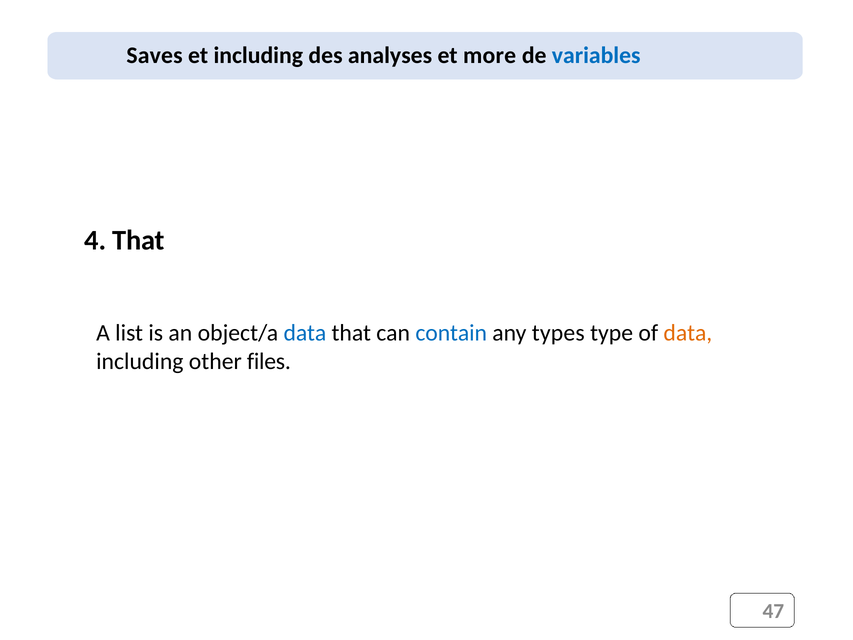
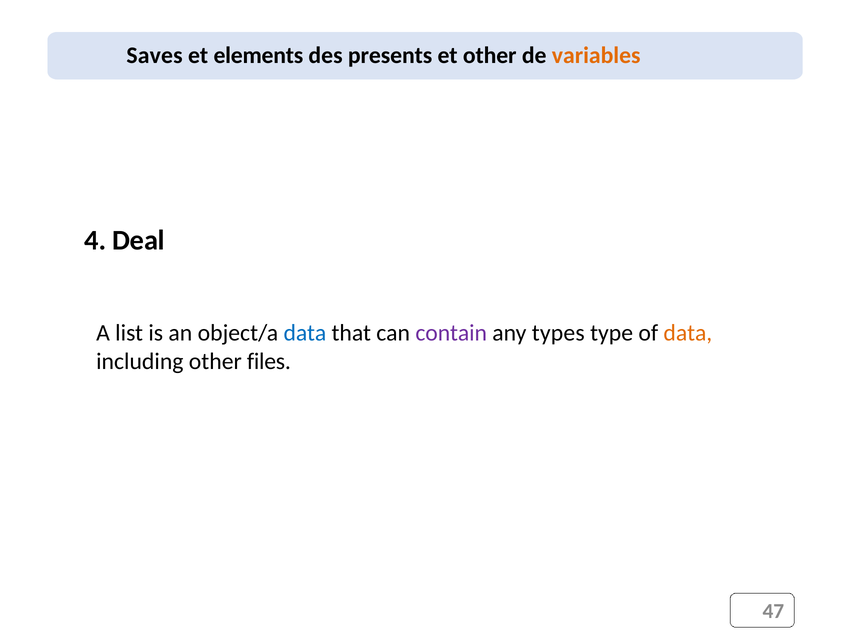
et including: including -> elements (258, 56)
analyses: analyses -> presents (390, 56)
et more: more -> other (490, 56)
variables colour: blue -> orange (596, 56)
4 That: That -> Deal (139, 240)
contain colour: blue -> purple (451, 333)
